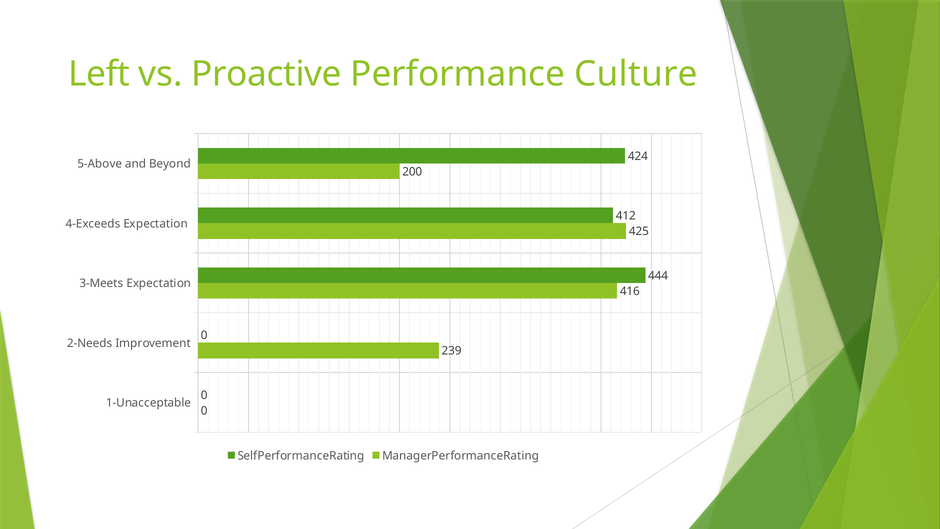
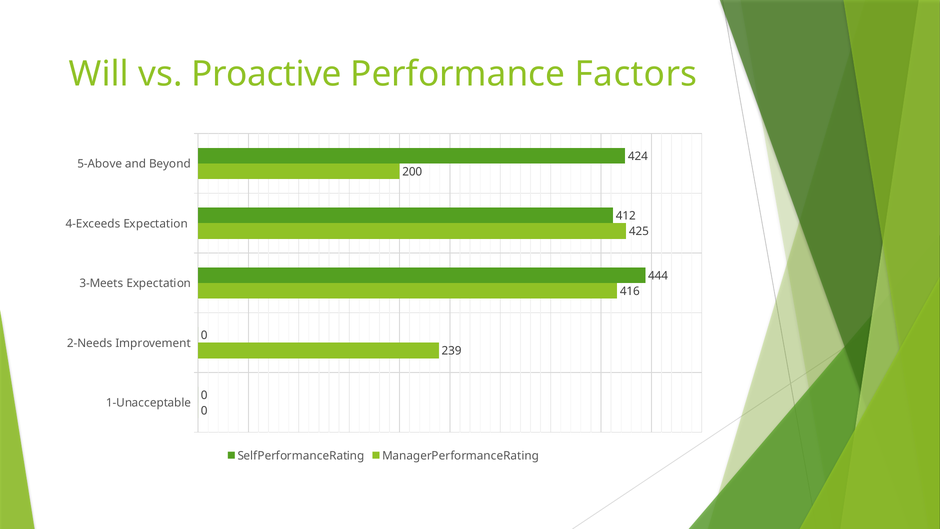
Left: Left -> Will (99, 74)
Culture: Culture -> Factors (636, 74)
